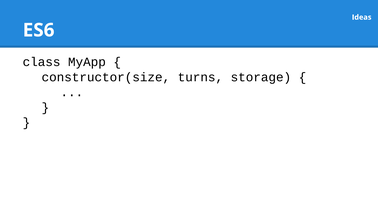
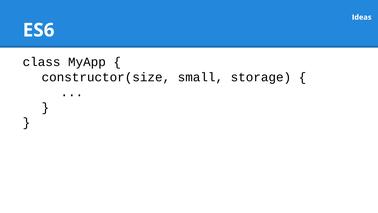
turns: turns -> small (200, 77)
